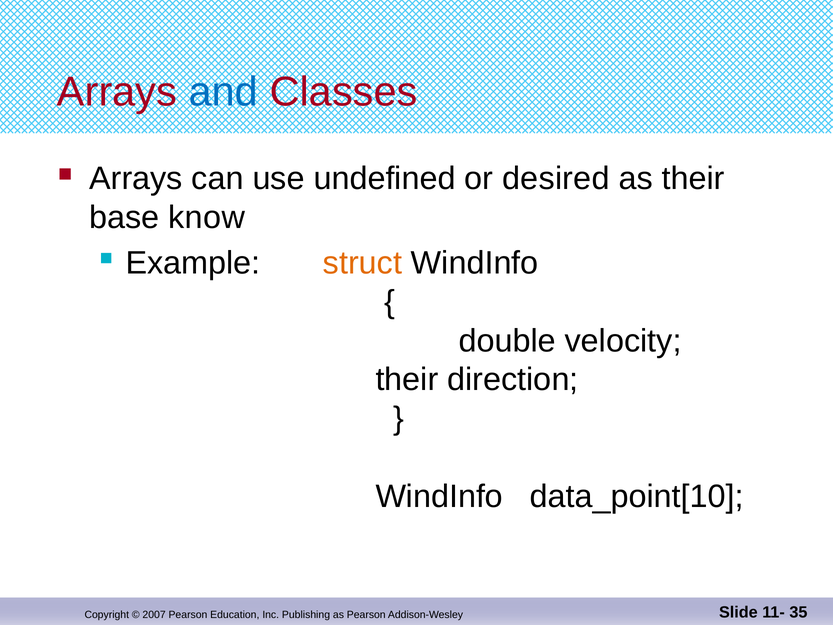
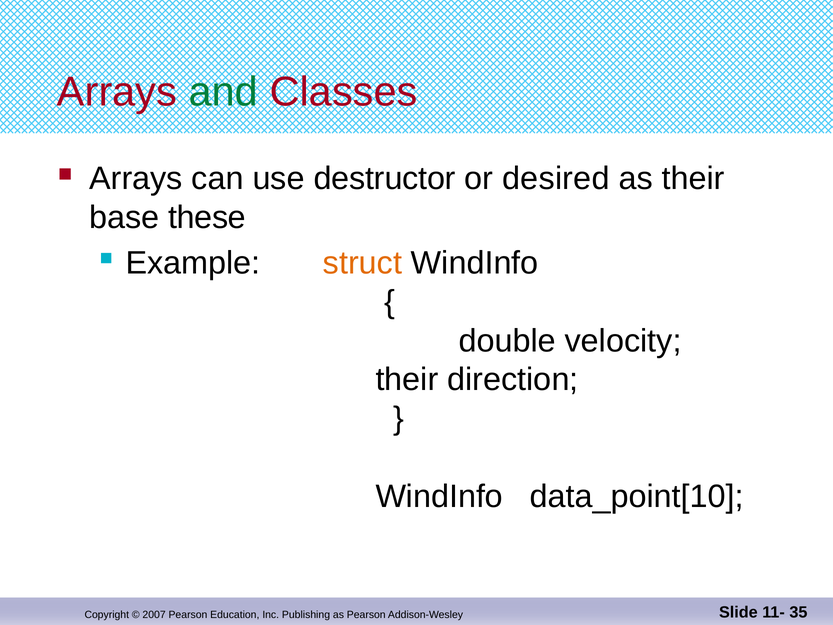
and colour: blue -> green (223, 92)
undefined: undefined -> destructor (385, 179)
know: know -> these (207, 217)
